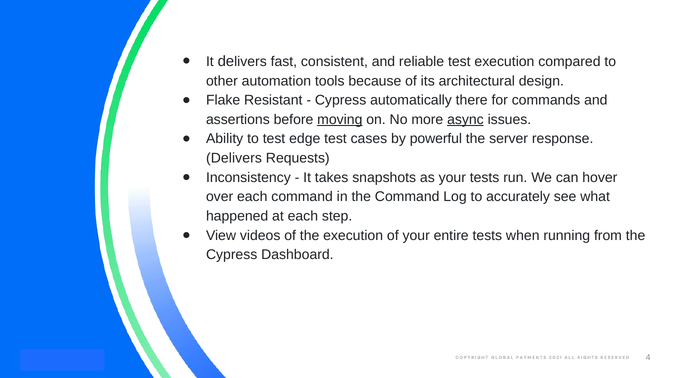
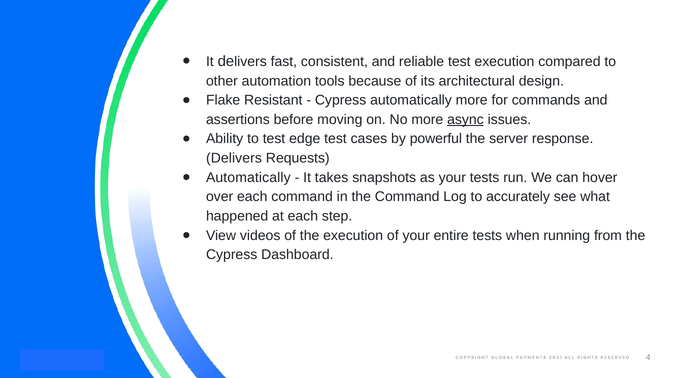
automatically there: there -> more (472, 100)
moving underline: present -> none (340, 120)
Inconsistency: Inconsistency -> Automatically (248, 178)
